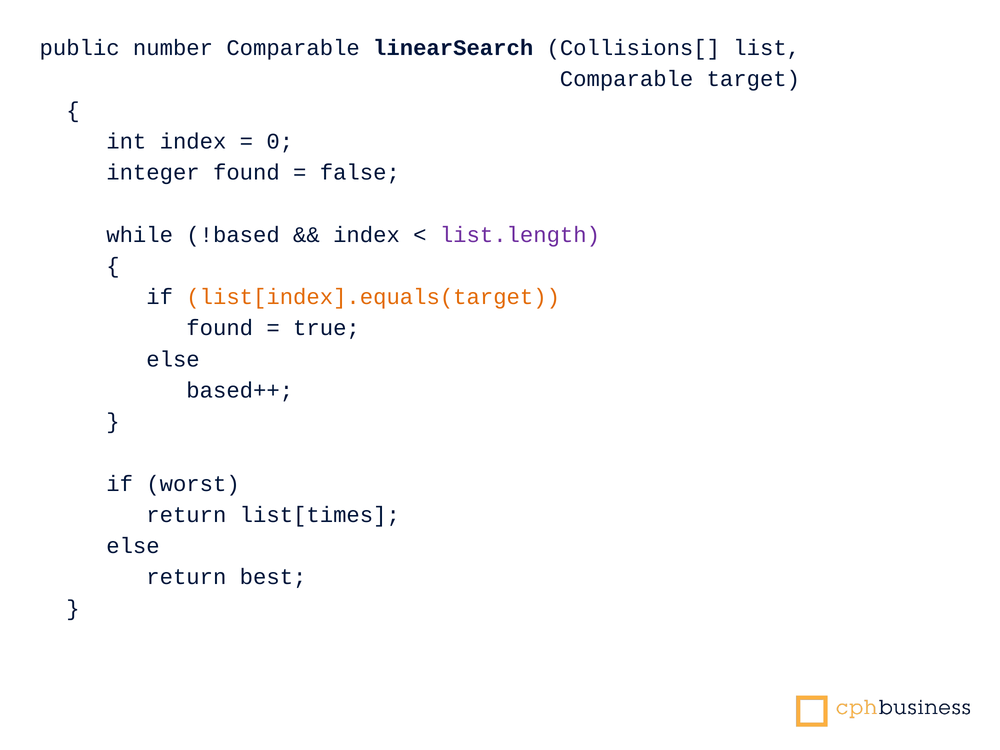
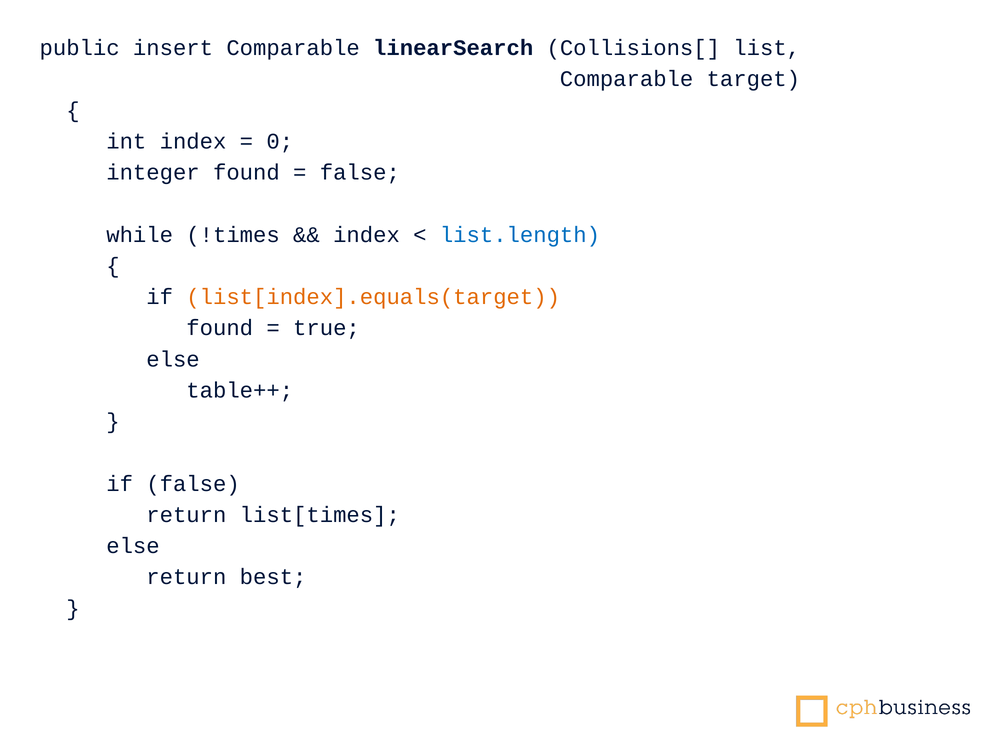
number: number -> insert (173, 48)
!based: !based -> !times (233, 235)
list.length colour: purple -> blue (520, 235)
based++: based++ -> table++ (240, 390)
if worst: worst -> false (193, 483)
